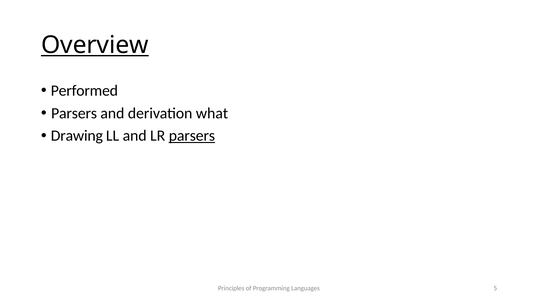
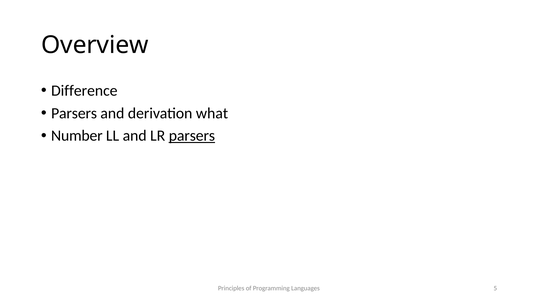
Overview underline: present -> none (95, 45)
Performed: Performed -> Difference (84, 91)
Drawing: Drawing -> Number (77, 136)
